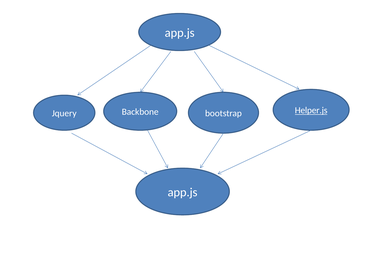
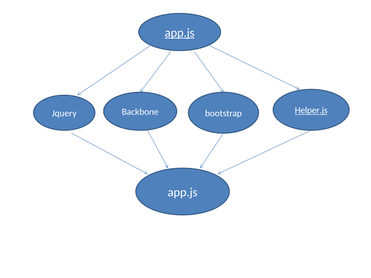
app.js underline: none -> present (180, 33)
